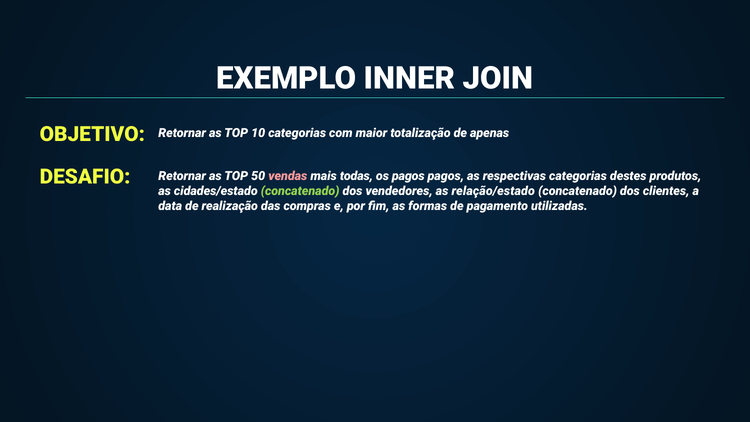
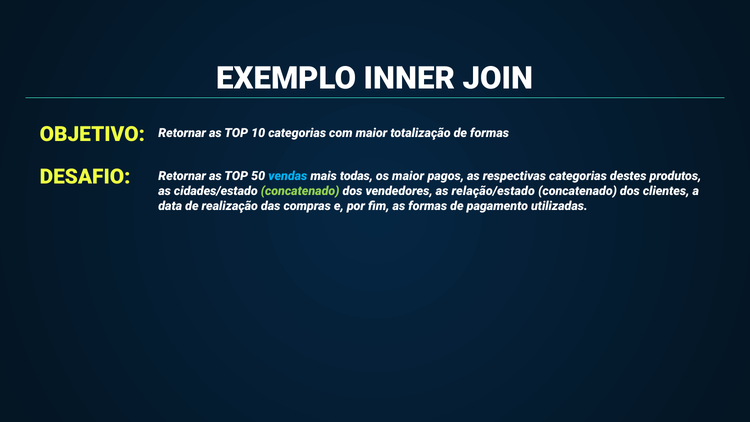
de apenas: apenas -> formas (490, 133)
vendas colour: pink -> light blue (288, 176)
os pagos: pagos -> maior (408, 176)
